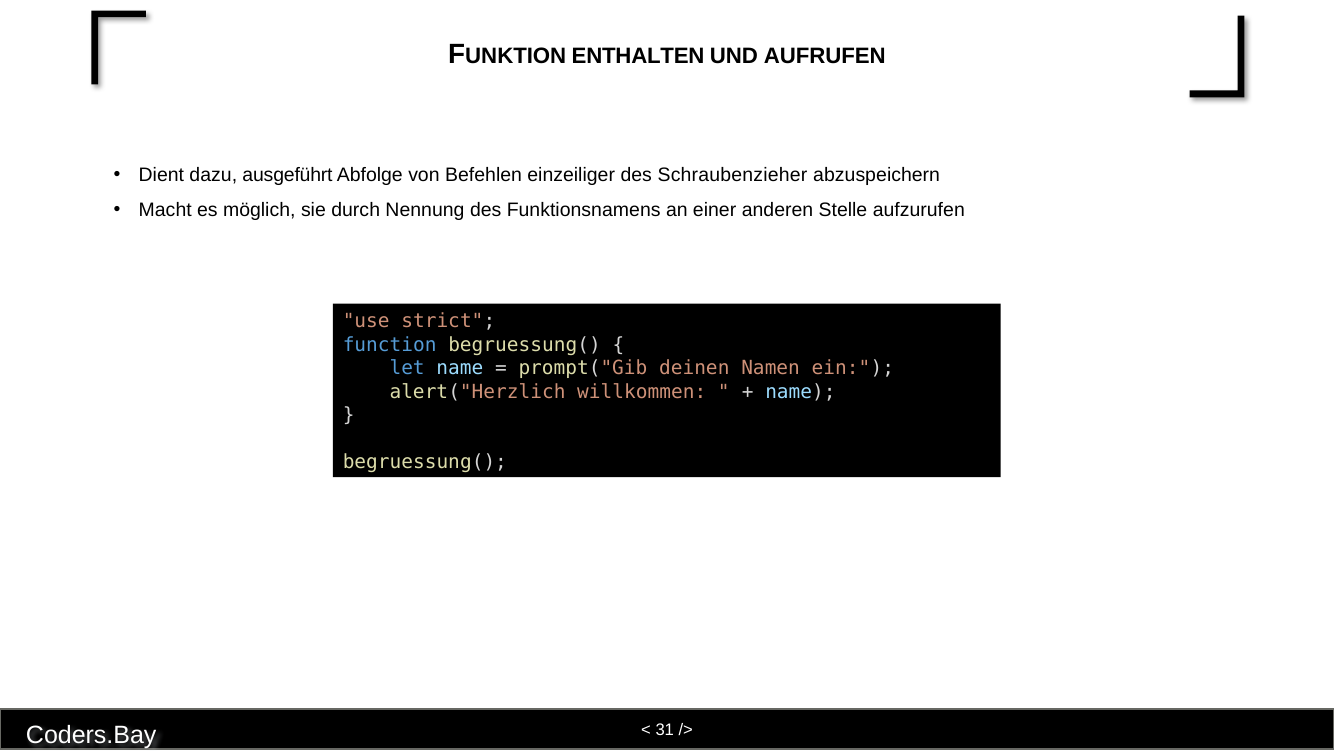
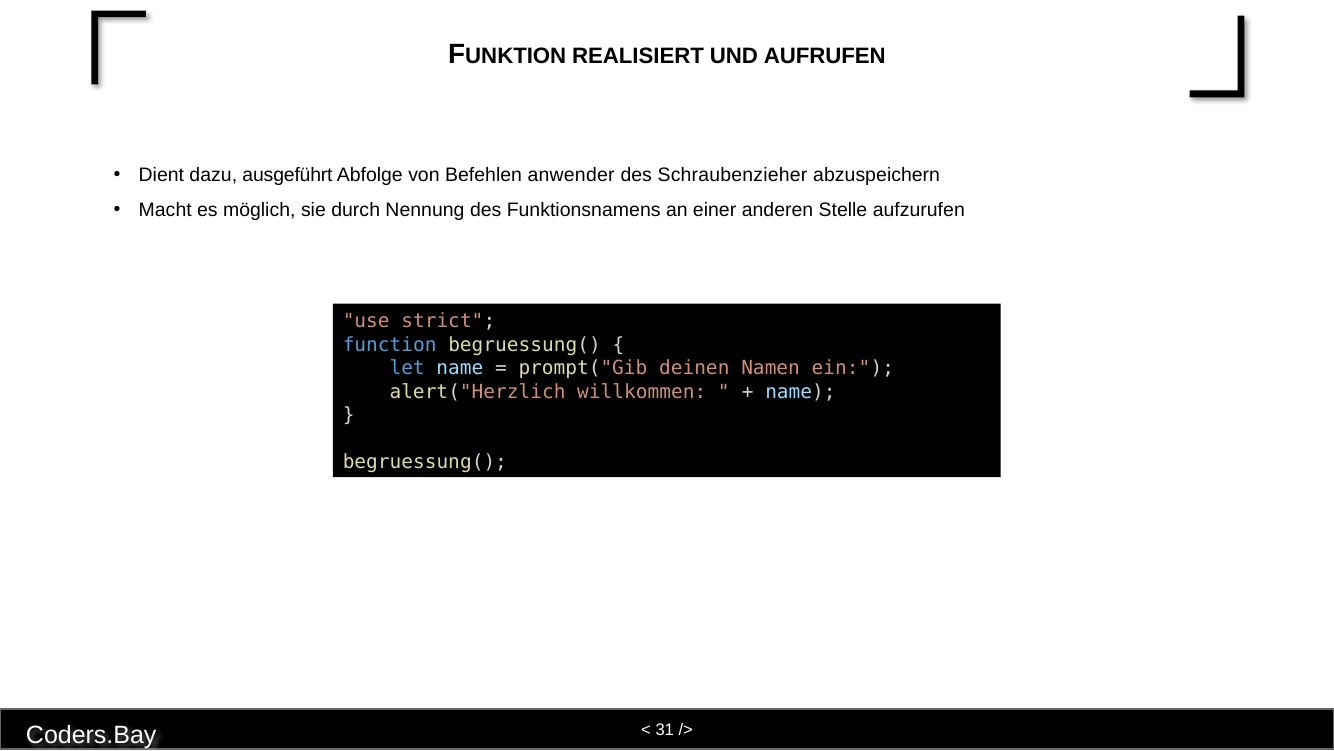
ENTHALTEN: ENTHALTEN -> REALISIERT (638, 56)
einzeiliger: einzeiliger -> anwender (571, 175)
